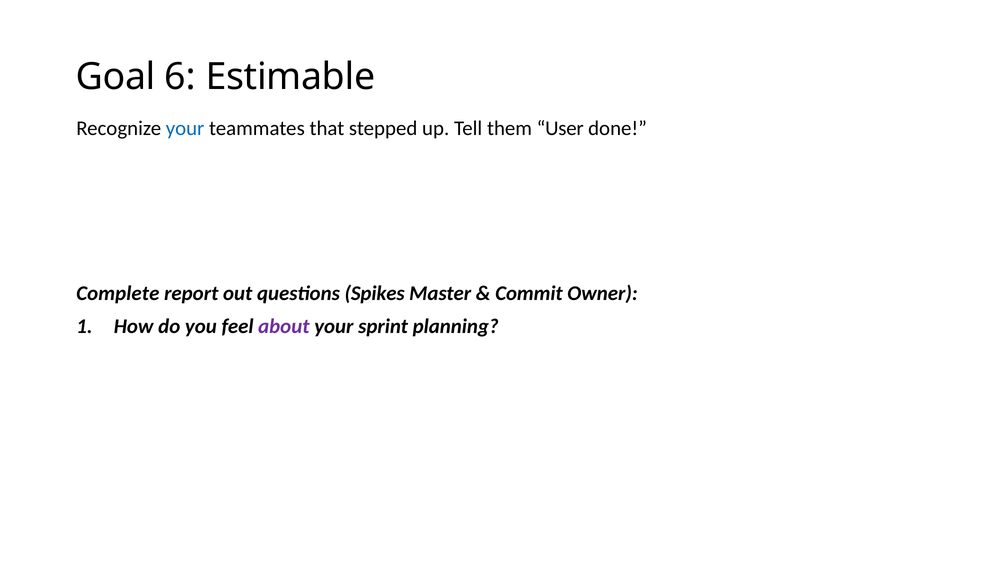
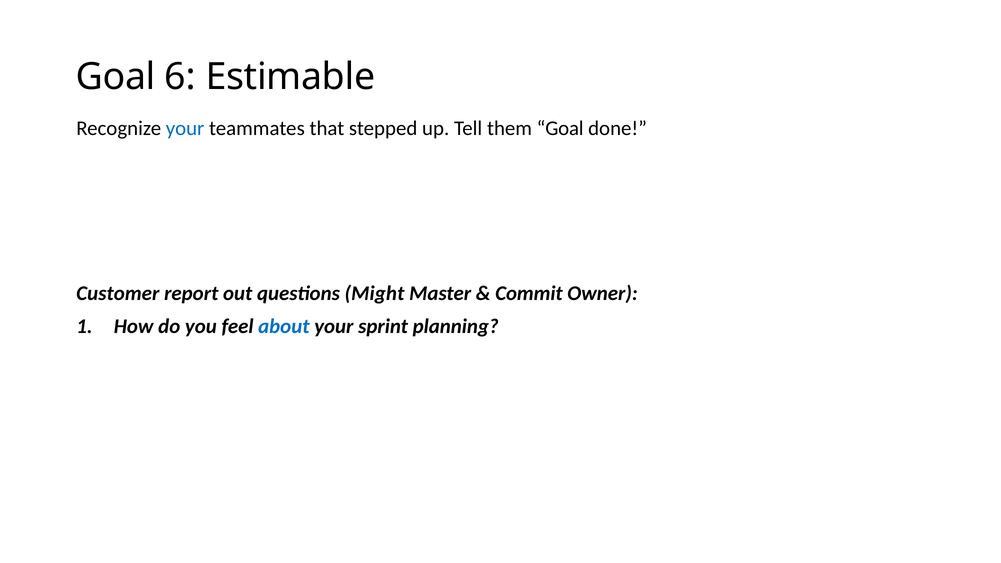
them User: User -> Goal (560, 129)
Complete: Complete -> Customer (118, 293)
Spikes: Spikes -> Might (374, 293)
about colour: purple -> blue (284, 326)
